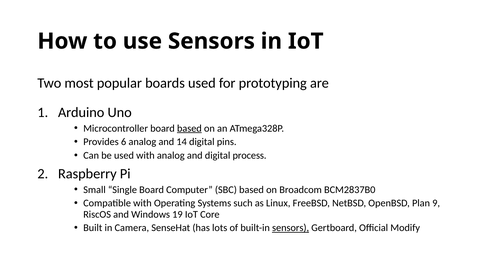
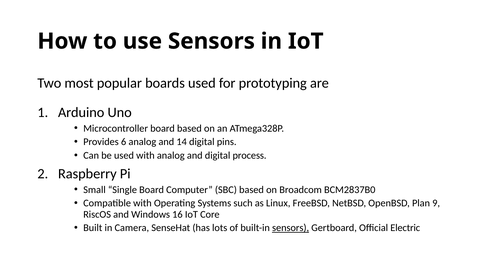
based underline: present -> none (189, 128)
19: 19 -> 16 (177, 214)
Modify: Modify -> Electric (405, 228)
